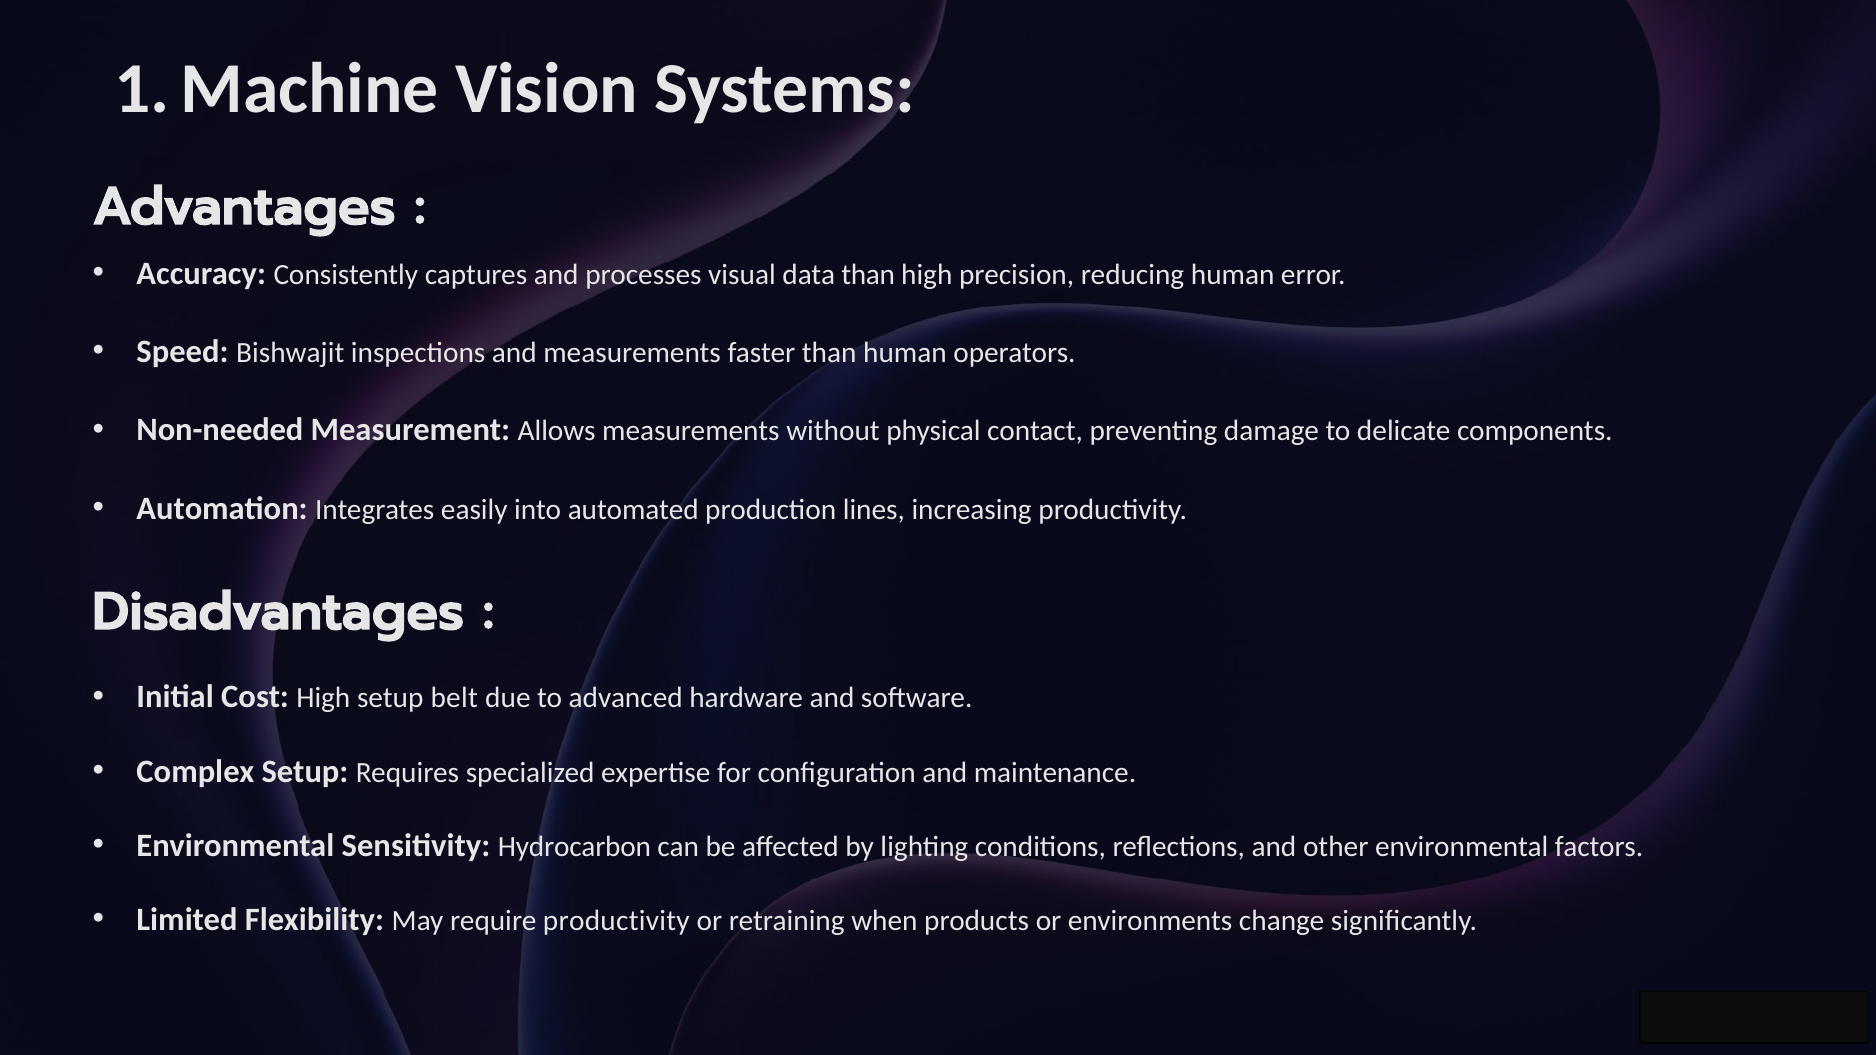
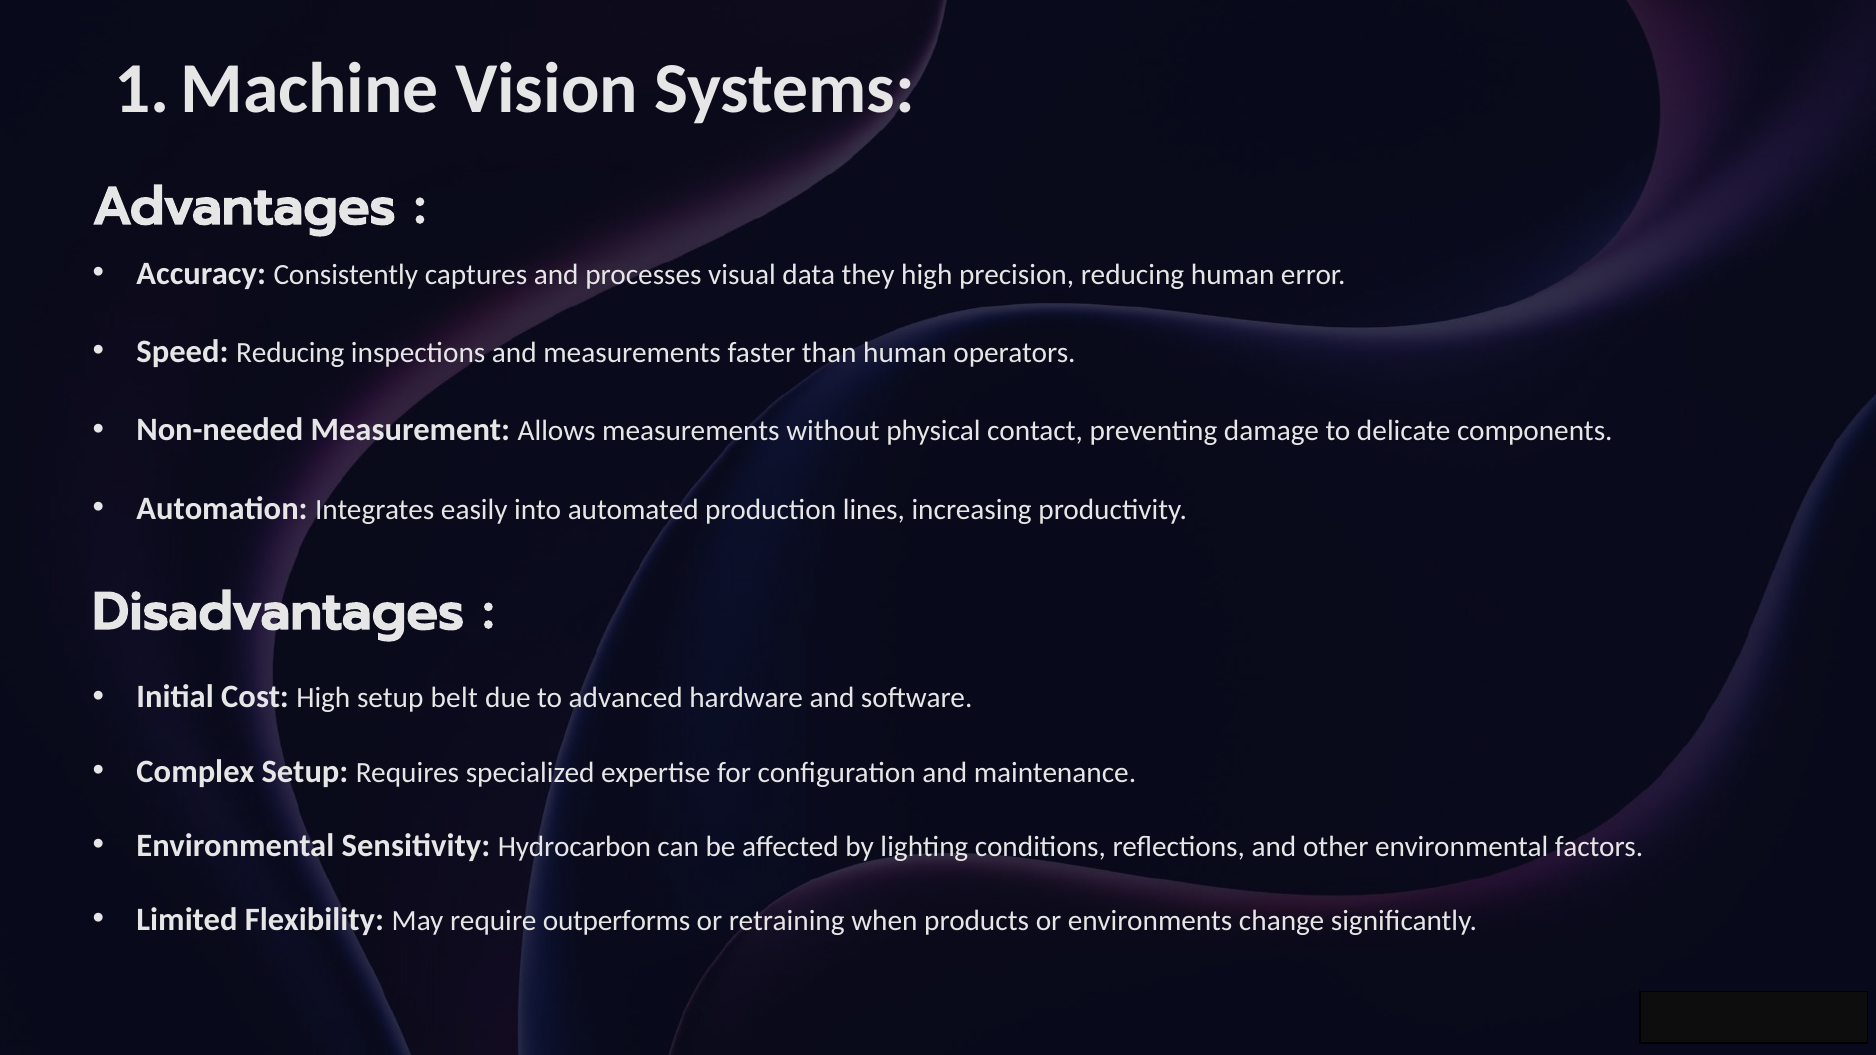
data than: than -> they (868, 275)
Speed Bishwajit: Bishwajit -> Reducing (290, 353)
require productivity: productivity -> outperforms (617, 921)
